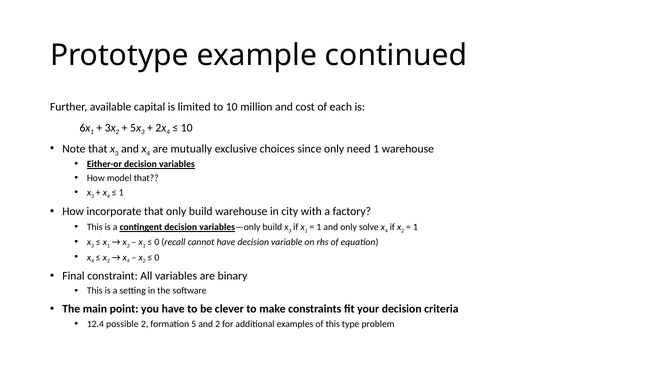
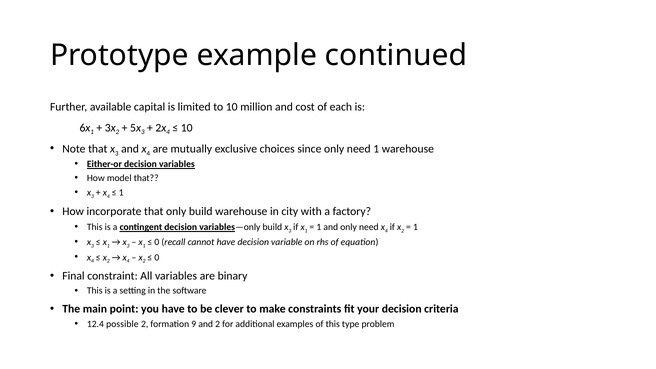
and only solve: solve -> need (369, 227)
5: 5 -> 9 (194, 324)
